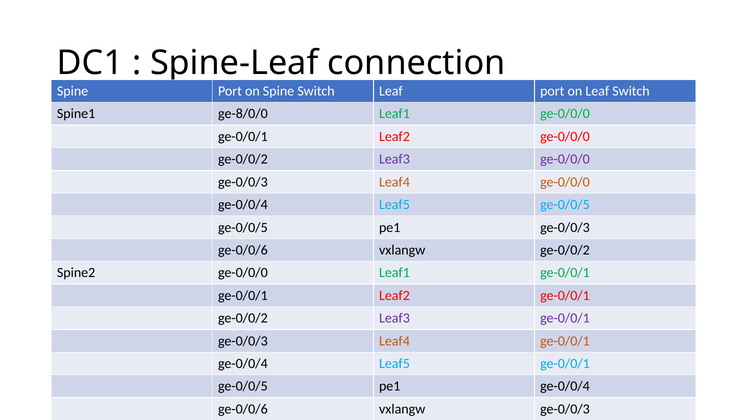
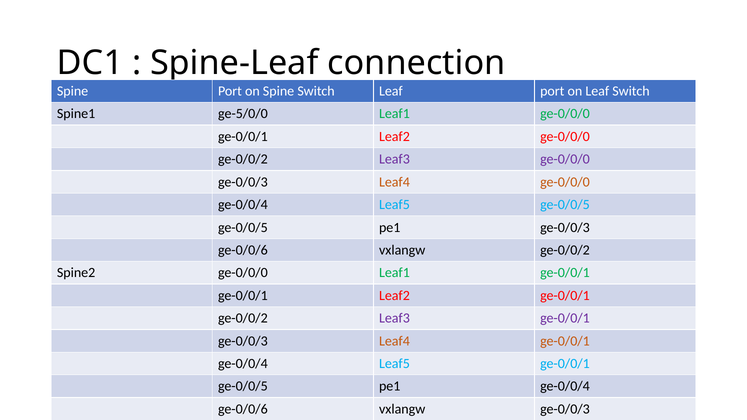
ge-8/0/0: ge-8/0/0 -> ge-5/0/0 (243, 114)
